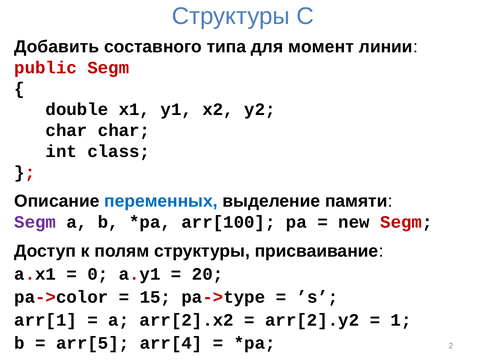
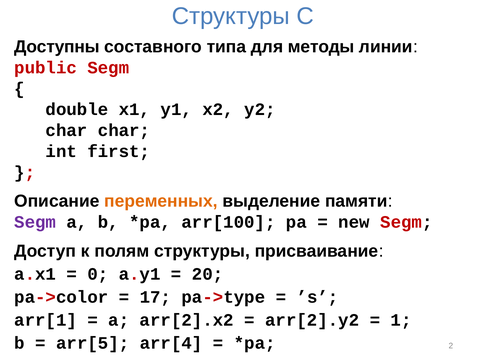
Добавить: Добавить -> Доступны (57, 47)
момент: момент -> методы (321, 47)
class: class -> first (119, 151)
переменных colour: blue -> orange (161, 201)
15: 15 -> 17 (155, 297)
